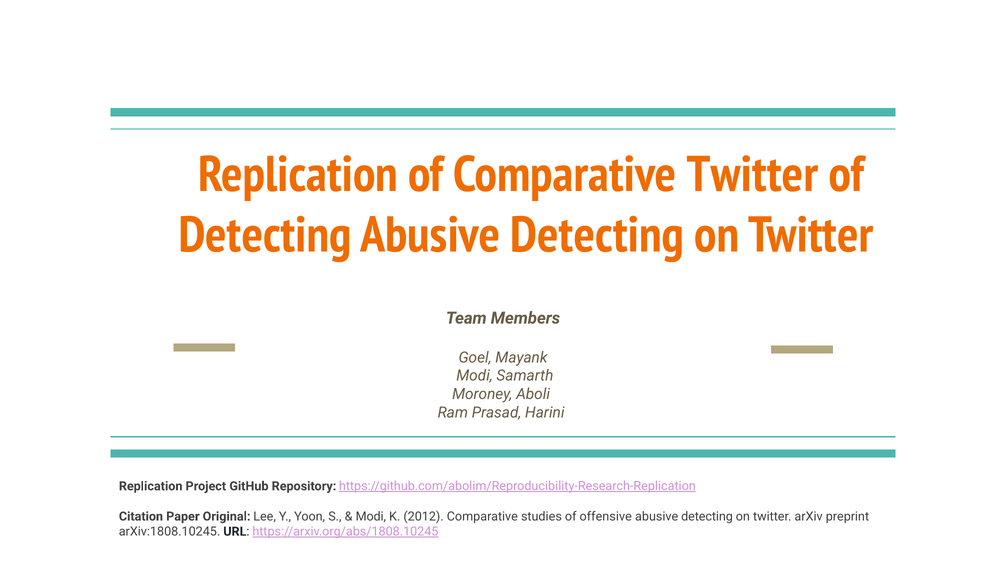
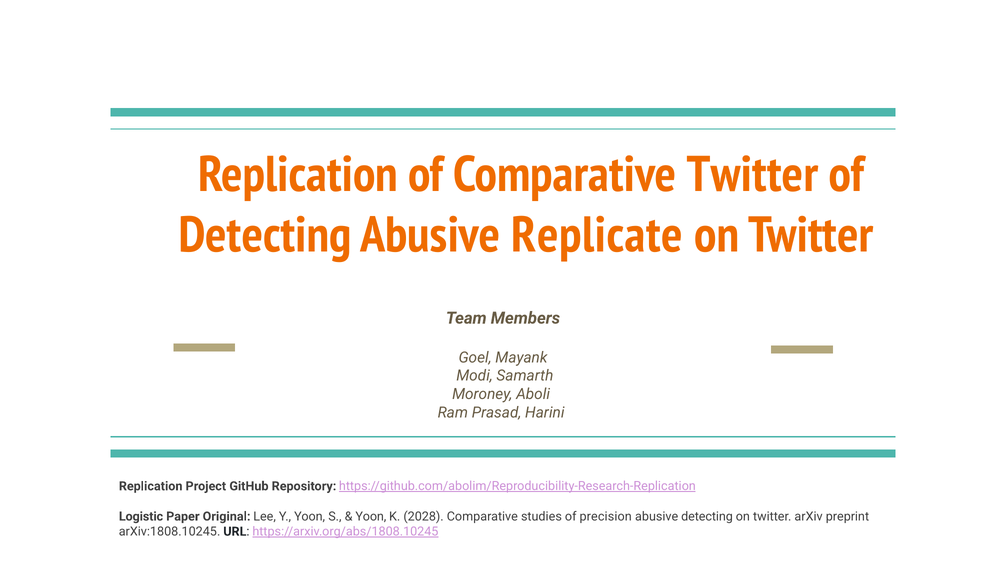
Detecting Abusive Detecting: Detecting -> Replicate (597, 235)
Citation: Citation -> Logistic (141, 516)
Modi: Modi -> Yoon (371, 516)
2012: 2012 -> 2028 (424, 516)
offensive: offensive -> precision (606, 516)
